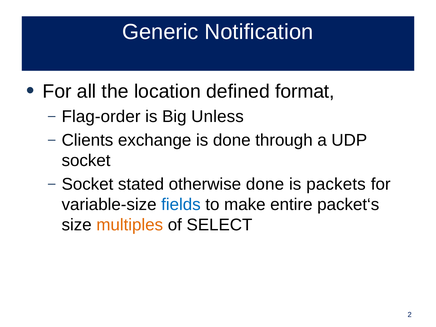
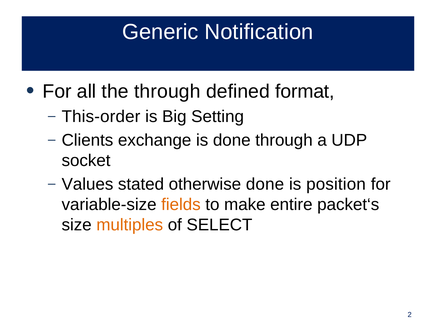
the location: location -> through (167, 91)
Flag-order: Flag-order -> This-order (101, 116)
Unless: Unless -> Setting (218, 116)
Socket: Socket -> Values (87, 184)
packets: packets -> position (336, 184)
fields colour: blue -> orange (181, 205)
